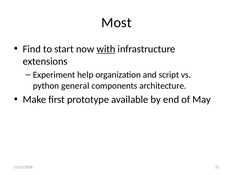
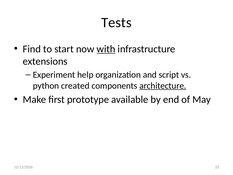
Most: Most -> Tests (116, 23)
general: general -> created (75, 86)
architecture underline: none -> present (163, 86)
